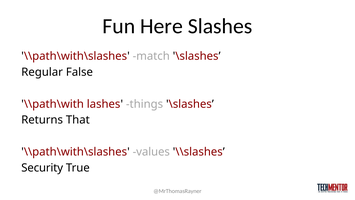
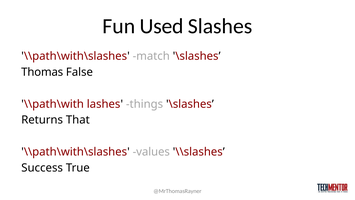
Here: Here -> Used (162, 26)
Regular: Regular -> Thomas (42, 72)
Security: Security -> Success (42, 168)
